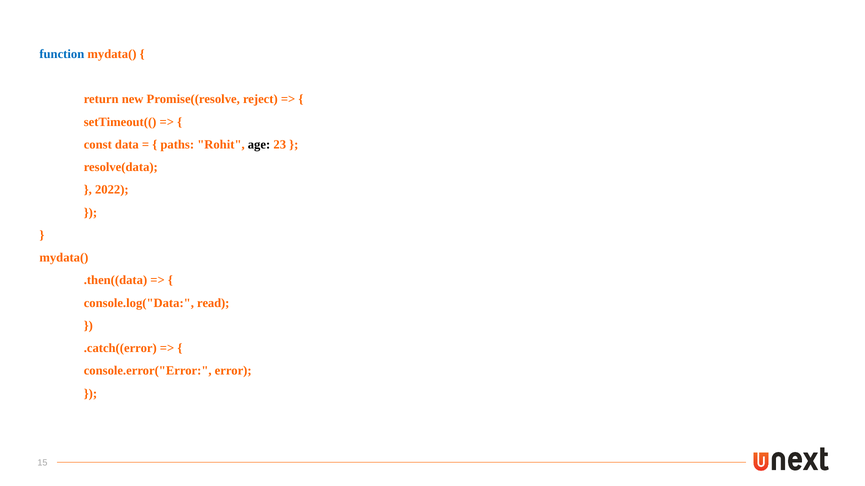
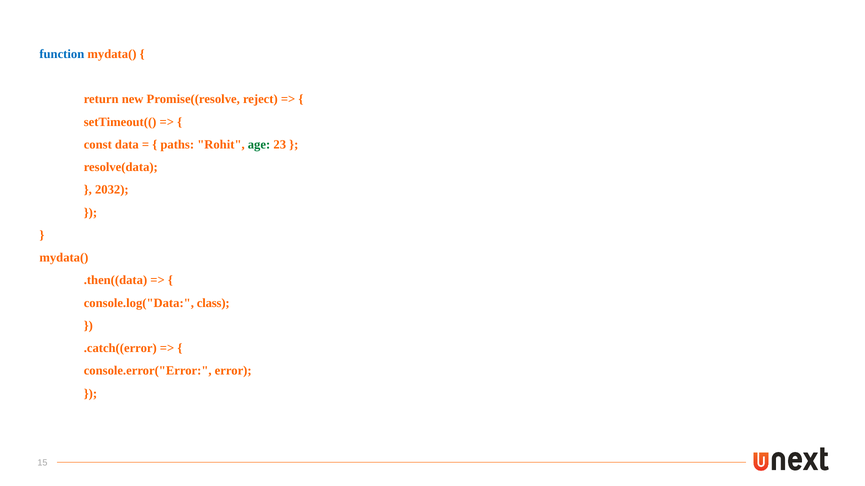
age colour: black -> green (259, 145)
2022: 2022 -> 2032 (112, 190)
read: read -> class (213, 303)
